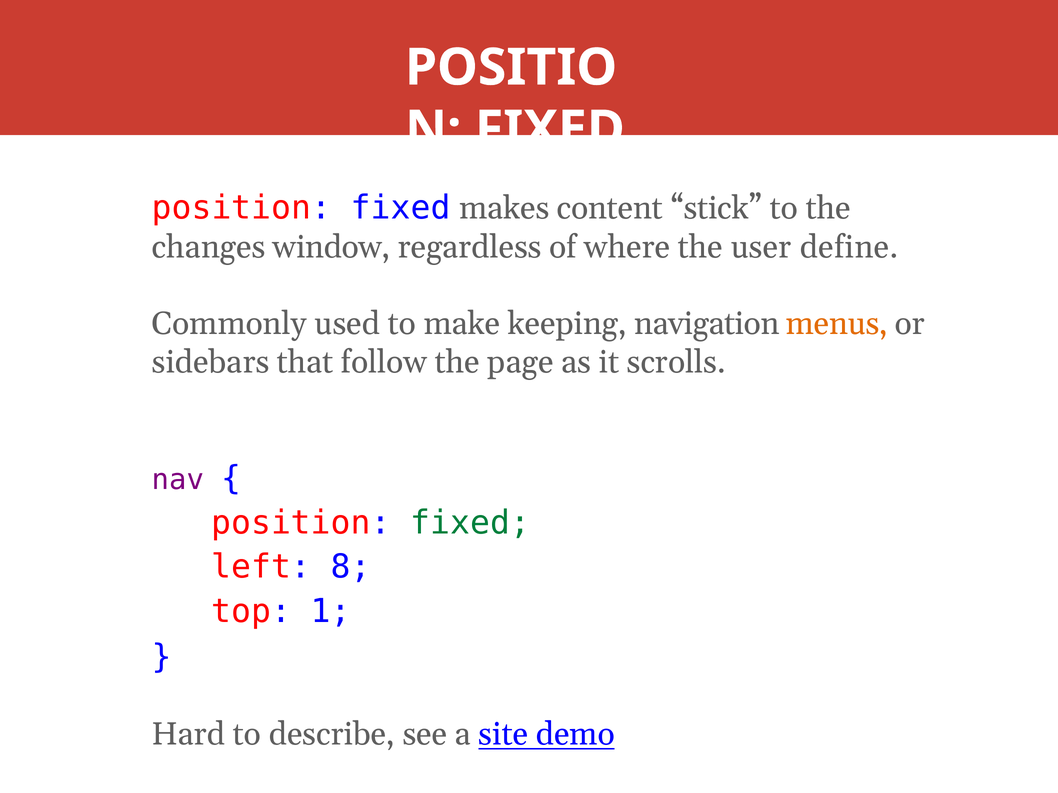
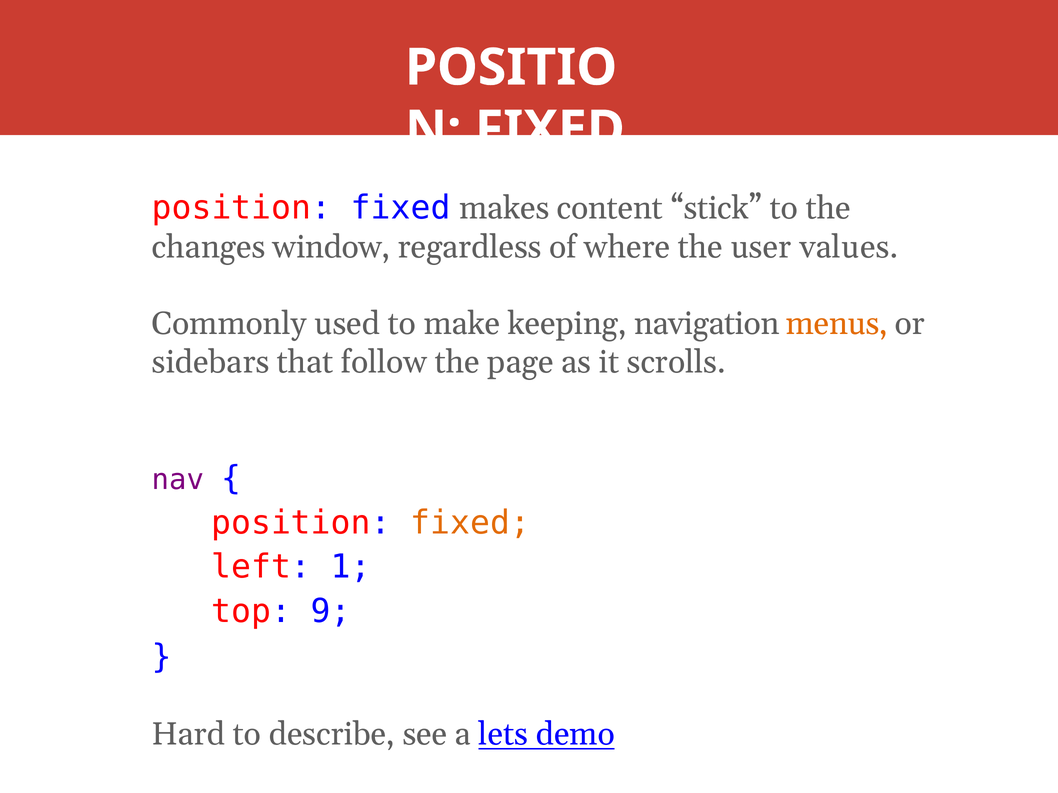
define: define -> values (849, 247)
fixed colour: green -> orange (470, 523)
8: 8 -> 1 (351, 567)
1: 1 -> 9 (331, 612)
site: site -> lets (503, 735)
